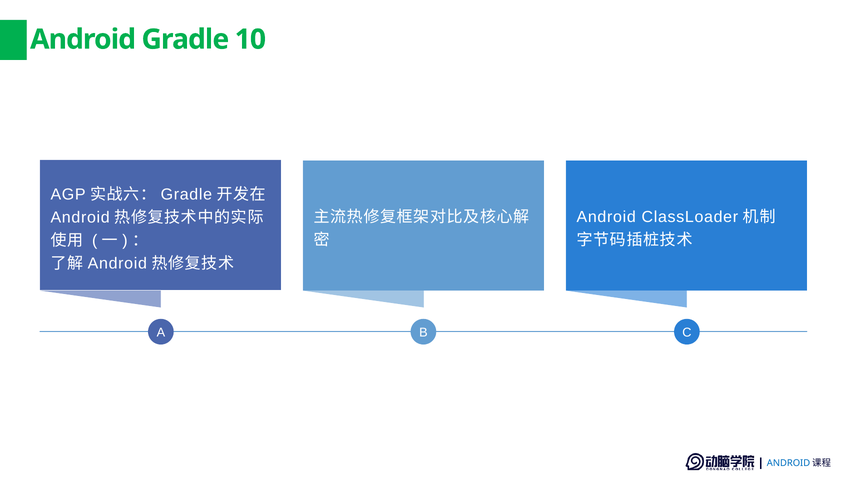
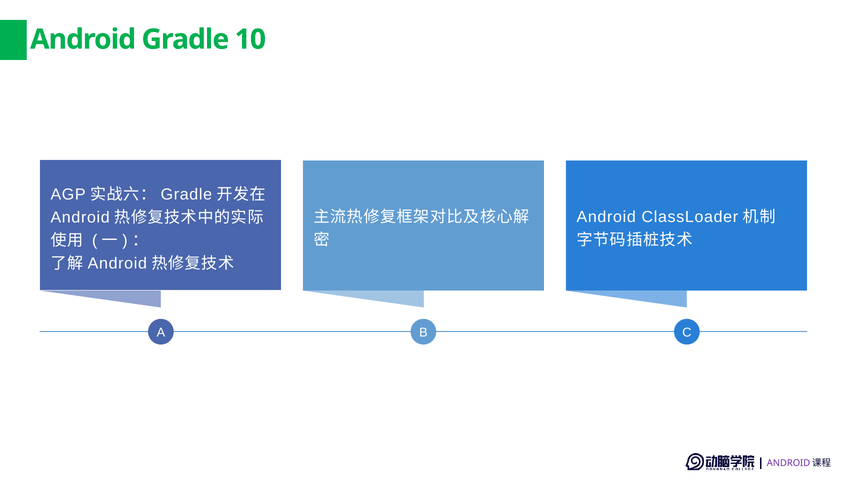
ANDROID colour: blue -> purple (789, 463)
